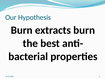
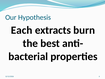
Burn: Burn -> Each (22, 30)
